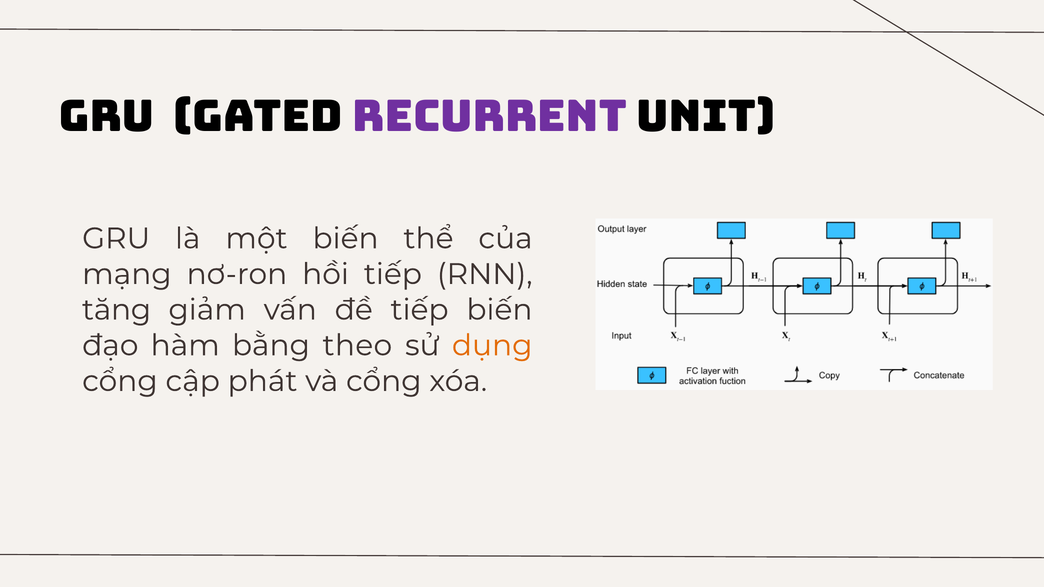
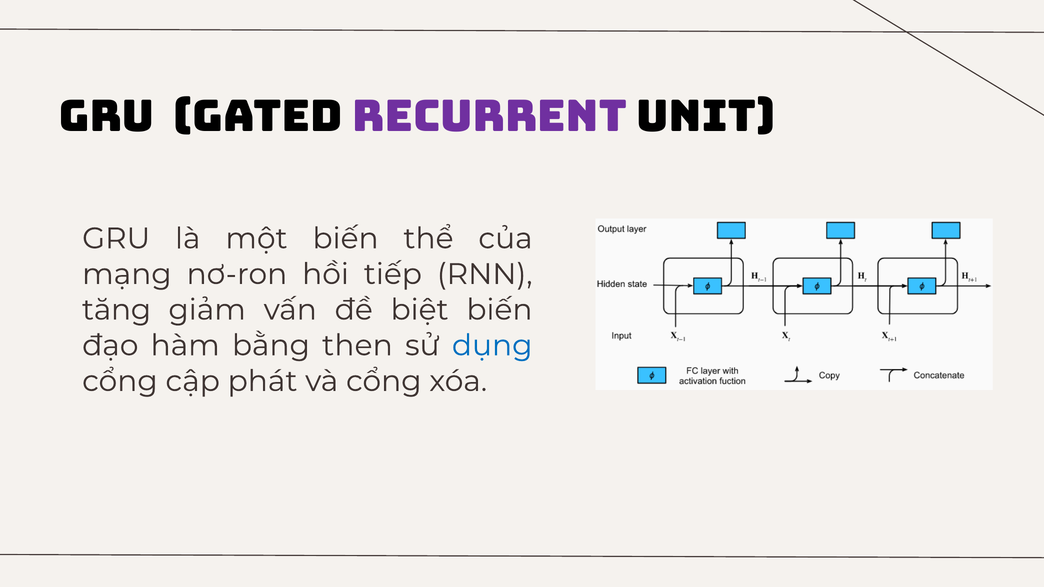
đề tiếp: tiếp -> biệt (420, 310)
theo: theo -> then (357, 346)
dụng colour: orange -> blue (492, 346)
